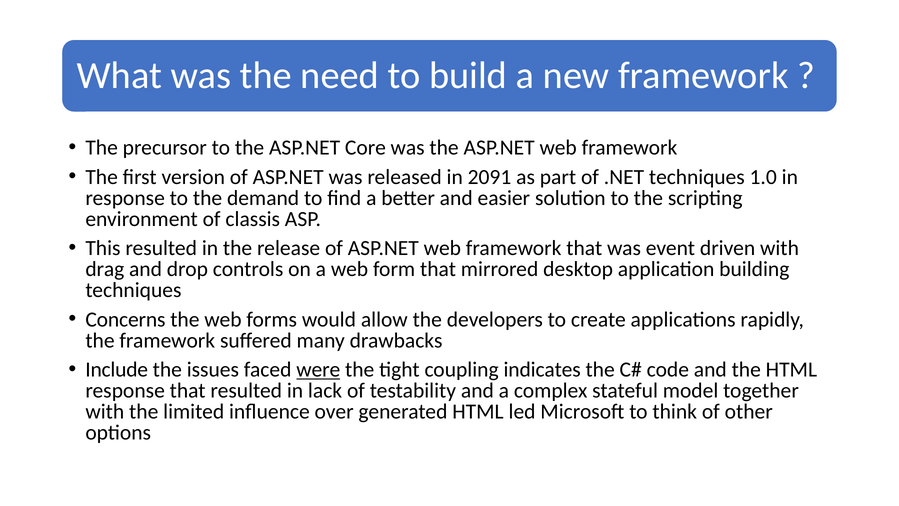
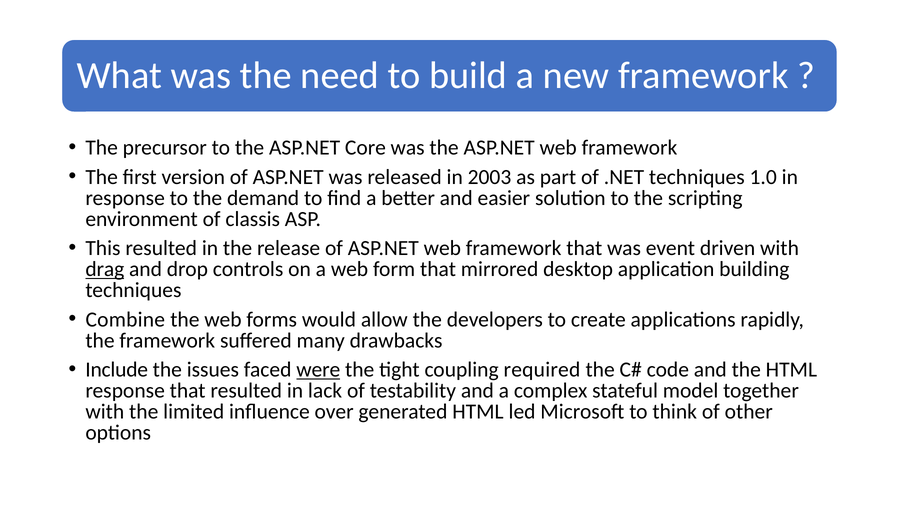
2091: 2091 -> 2003 (489, 177)
drag underline: none -> present (105, 269)
Concerns: Concerns -> Combine (125, 319)
indicates: indicates -> required (542, 370)
